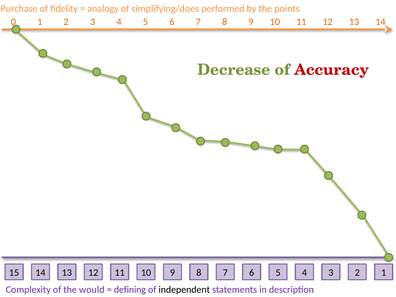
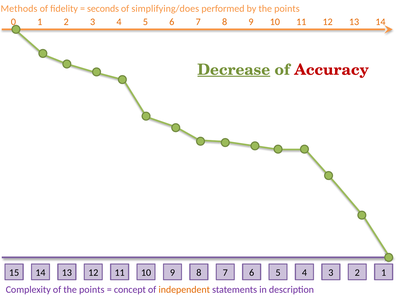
Purchase: Purchase -> Methods (19, 9)
analogy: analogy -> seconds (103, 9)
Decrease underline: none -> present (234, 70)
of the would: would -> points (92, 290)
defining: defining -> concept (130, 290)
independent colour: black -> orange (184, 290)
